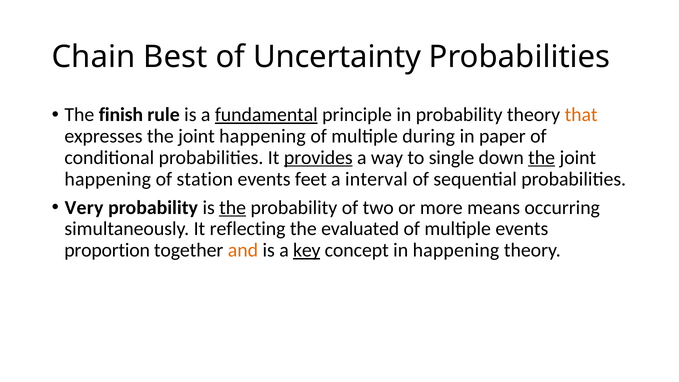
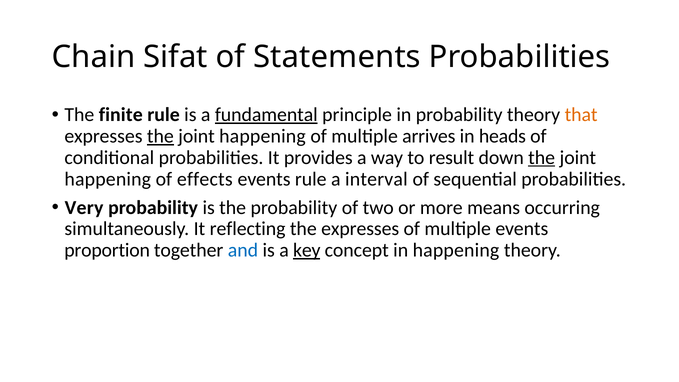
Best: Best -> Sifat (176, 57)
Uncertainty: Uncertainty -> Statements (337, 57)
finish: finish -> finite (121, 115)
the underline: none -> present (160, 136)
during: during -> arrives (429, 136)
paper: paper -> heads (502, 136)
provides underline: present -> none (318, 158)
single: single -> result (451, 158)
station: station -> effects (205, 179)
events feet: feet -> rule (311, 179)
the underline: present -> none (233, 207)
the evaluated: evaluated -> expresses (360, 229)
and colour: orange -> blue (243, 250)
